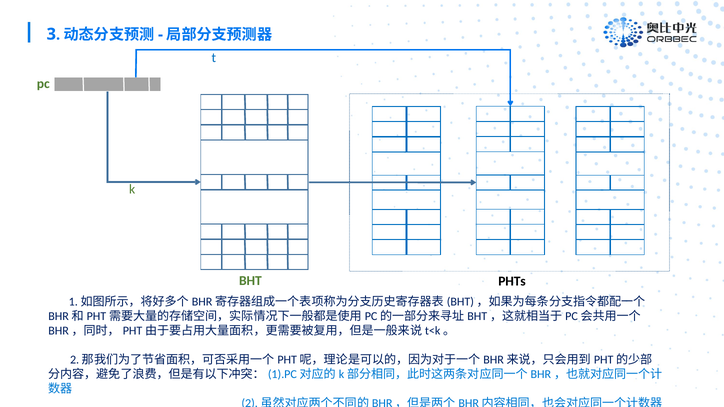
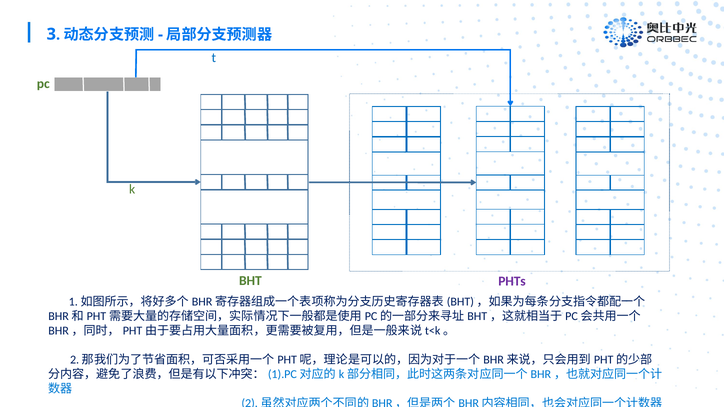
PHTs colour: black -> purple (512, 281)
